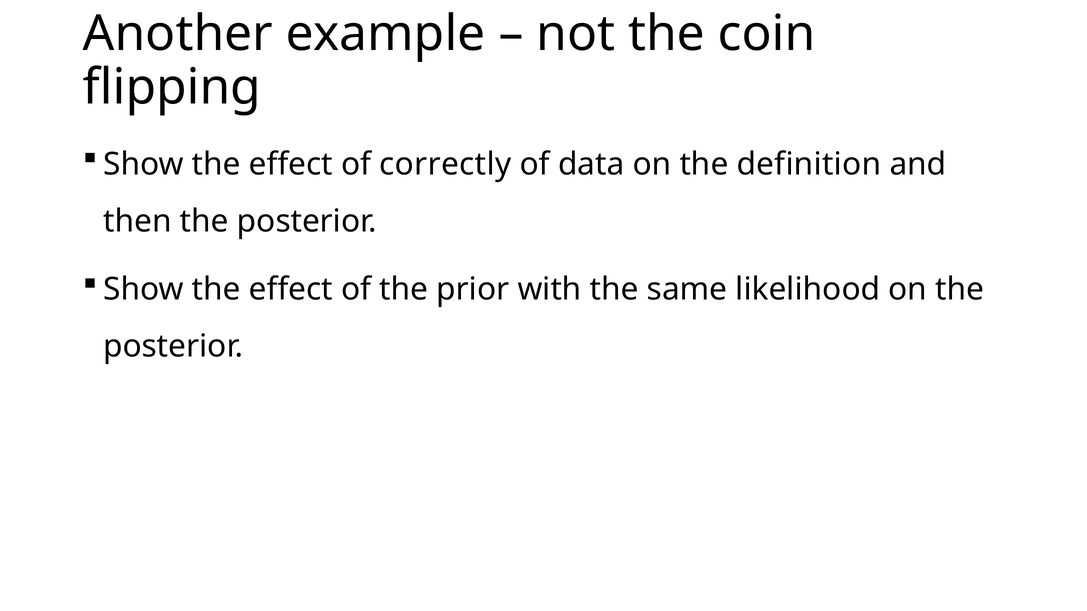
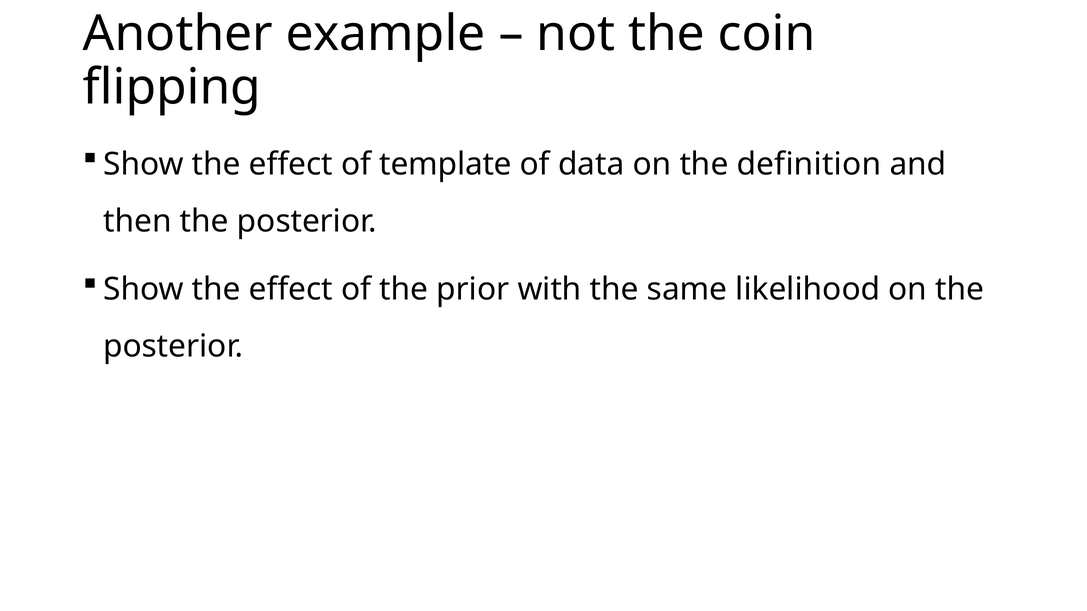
correctly: correctly -> template (446, 164)
